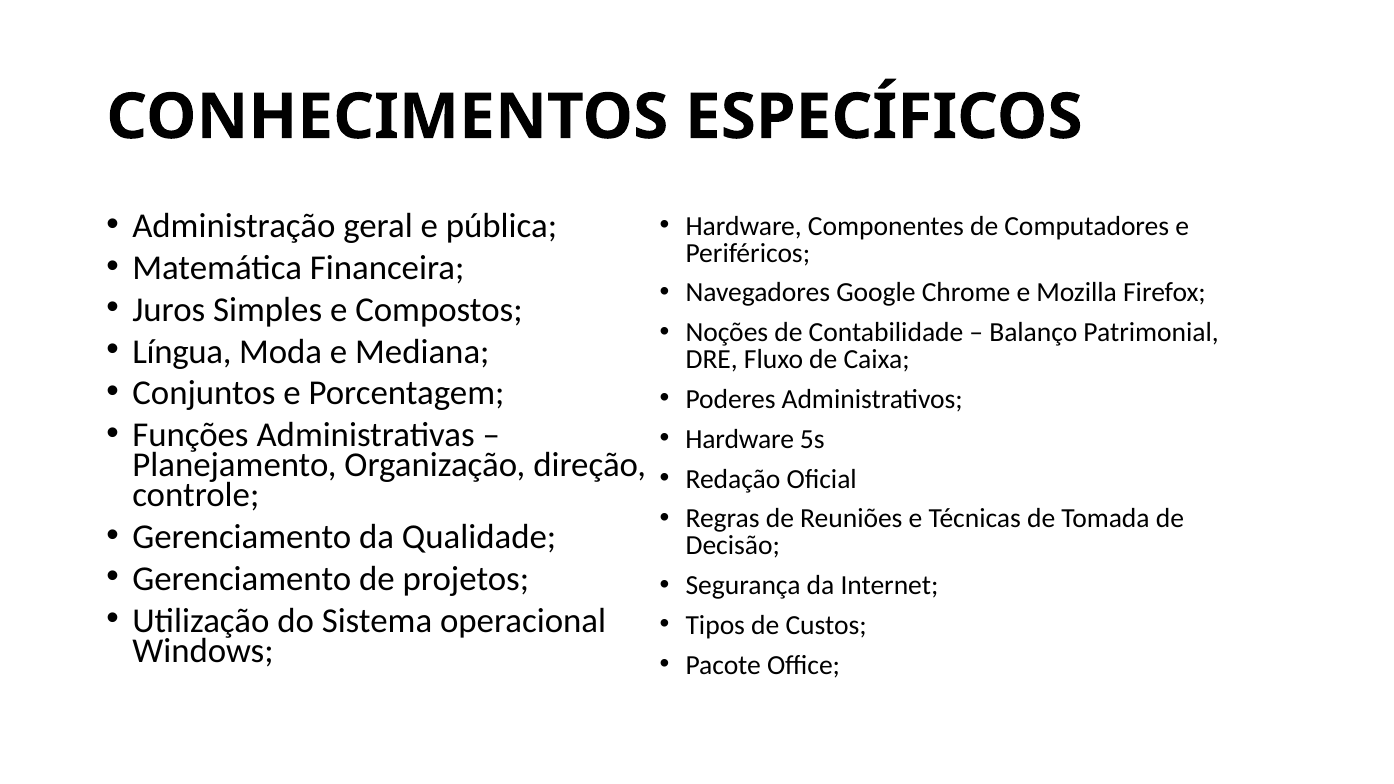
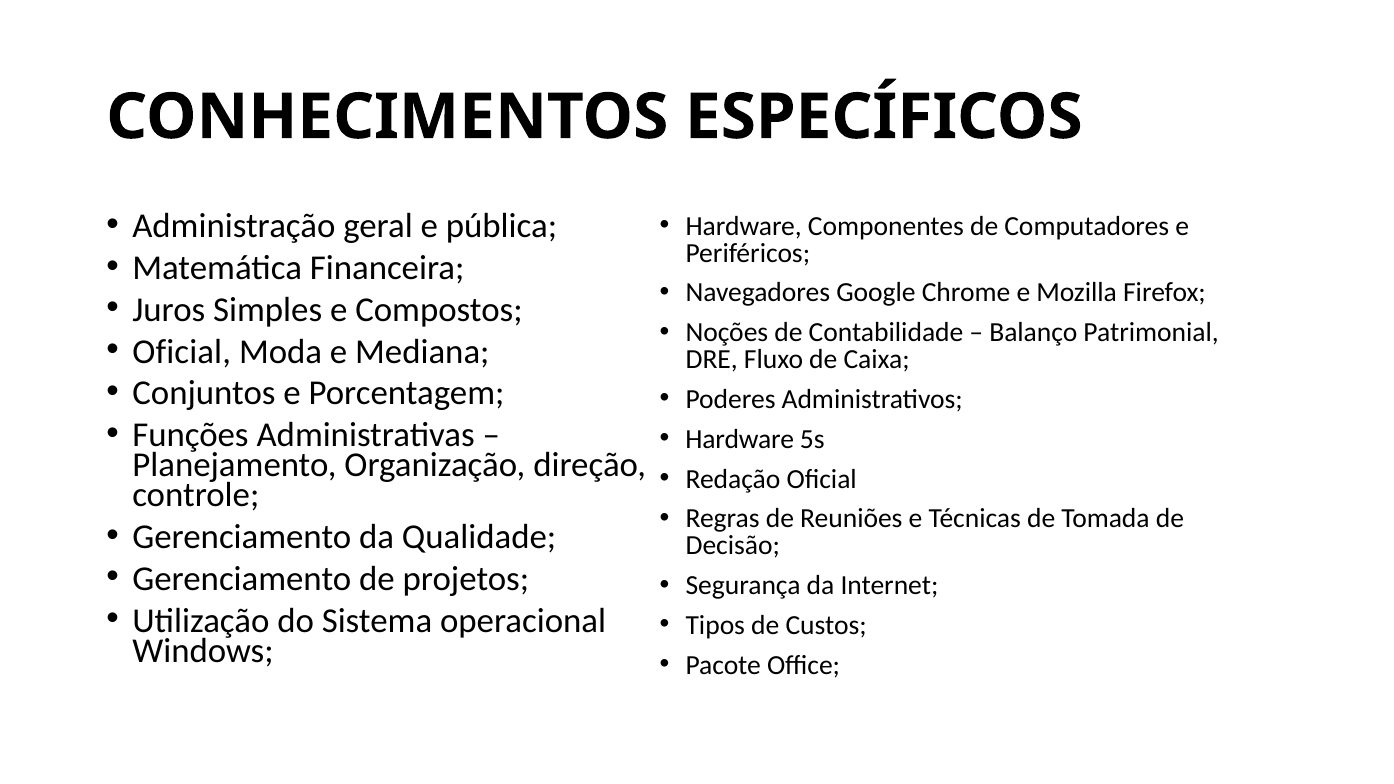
Língua: Língua -> Oficial (182, 352)
